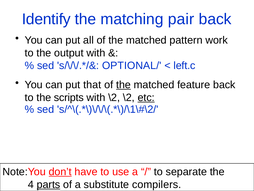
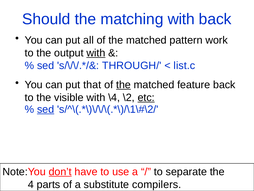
Identify: Identify -> Should (46, 19)
matching pair: pair -> with (181, 19)
with underline: none -> present (96, 53)
OPTIONAL/: OPTIONAL/ -> THROUGH/ (132, 66)
left.c: left.c -> list.c (184, 66)
scripts: scripts -> visible (69, 97)
with \2: \2 -> \4 (114, 97)
sed underline: none -> present (46, 109)
parts underline: present -> none (49, 184)
